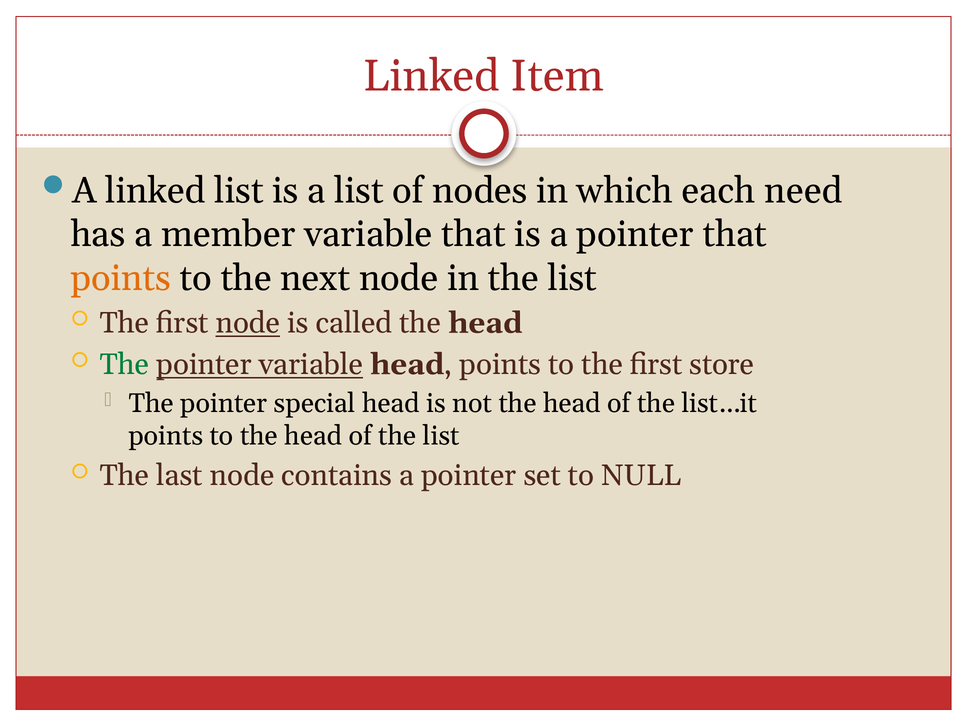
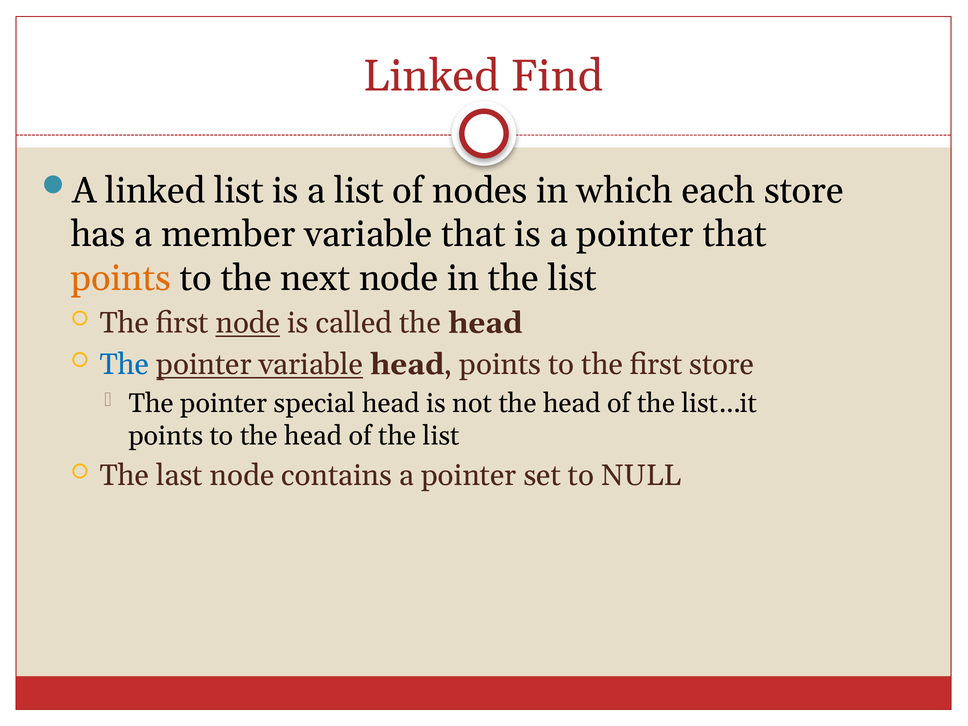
Item: Item -> Find (557, 76)
each need: need -> store (804, 191)
The colour: green -> blue (124, 364)
